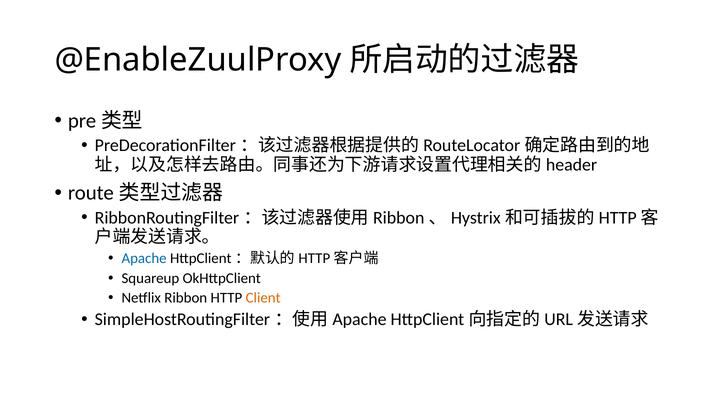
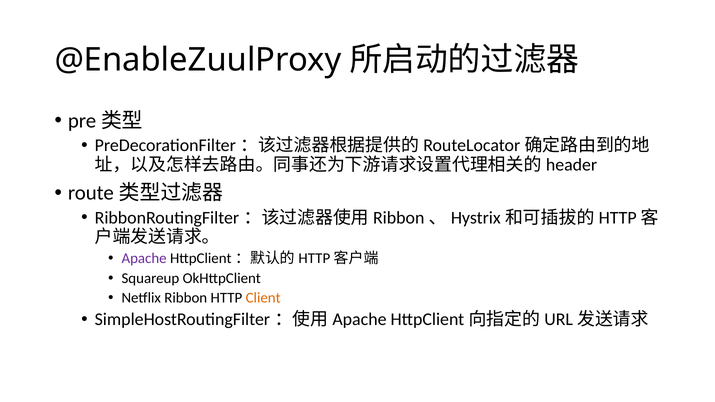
Apache colour: blue -> purple (144, 259)
